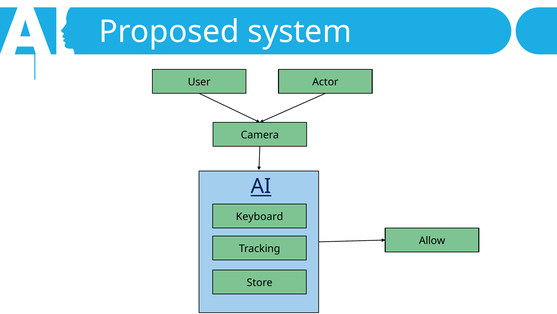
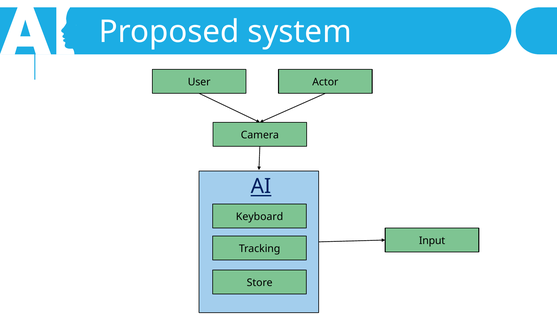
Allow: Allow -> Input (432, 240)
